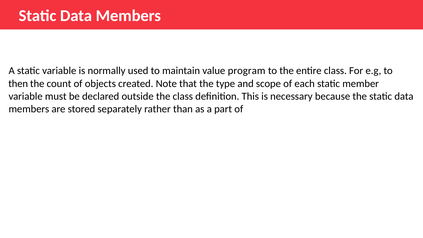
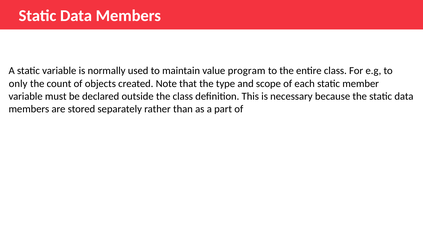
then: then -> only (18, 84)
